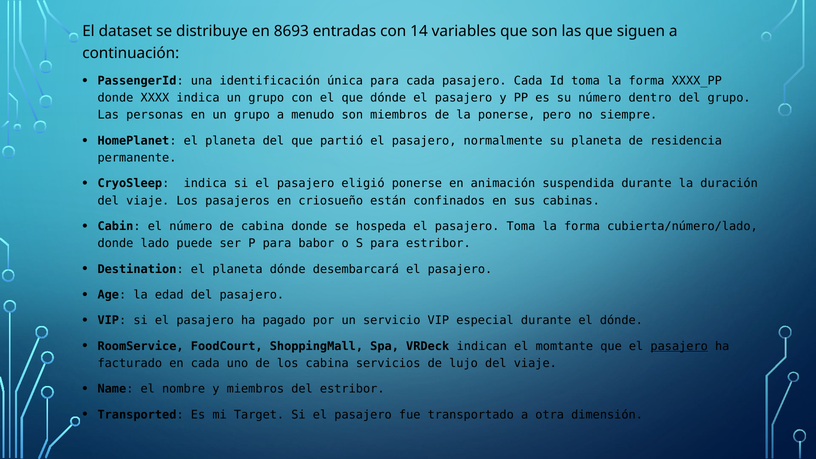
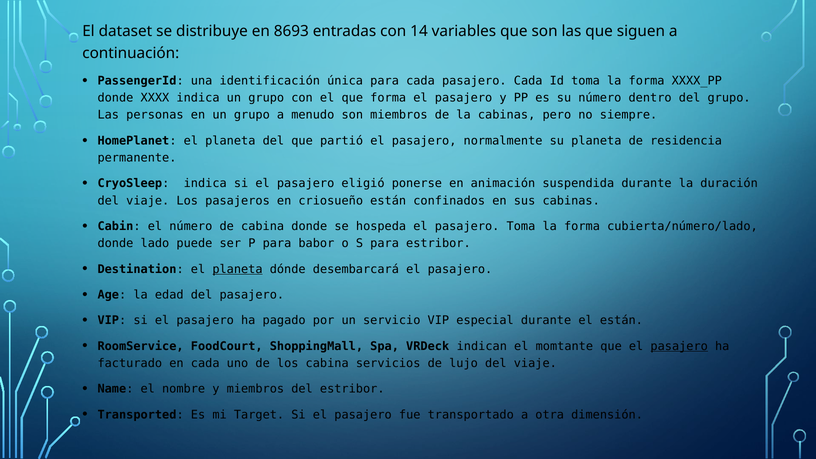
que dónde: dónde -> forma (388, 98)
la ponerse: ponerse -> cabinas (507, 115)
planeta underline: none -> present (237, 269)
el dónde: dónde -> están (621, 320)
